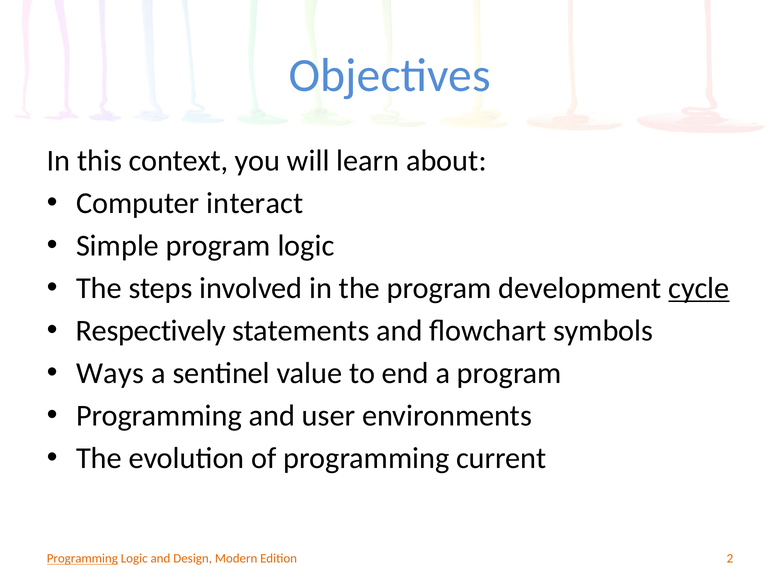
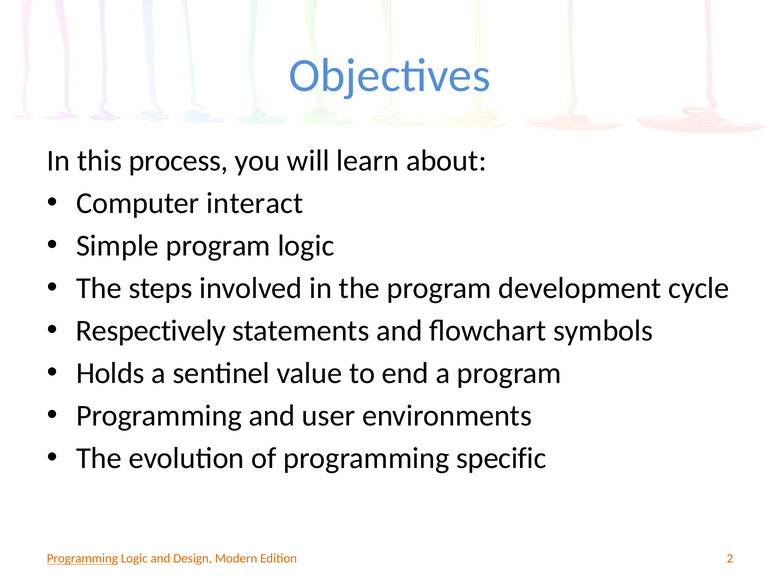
context: context -> process (179, 161)
cycle underline: present -> none (699, 288)
Ways: Ways -> Holds (110, 373)
current: current -> specific (501, 458)
